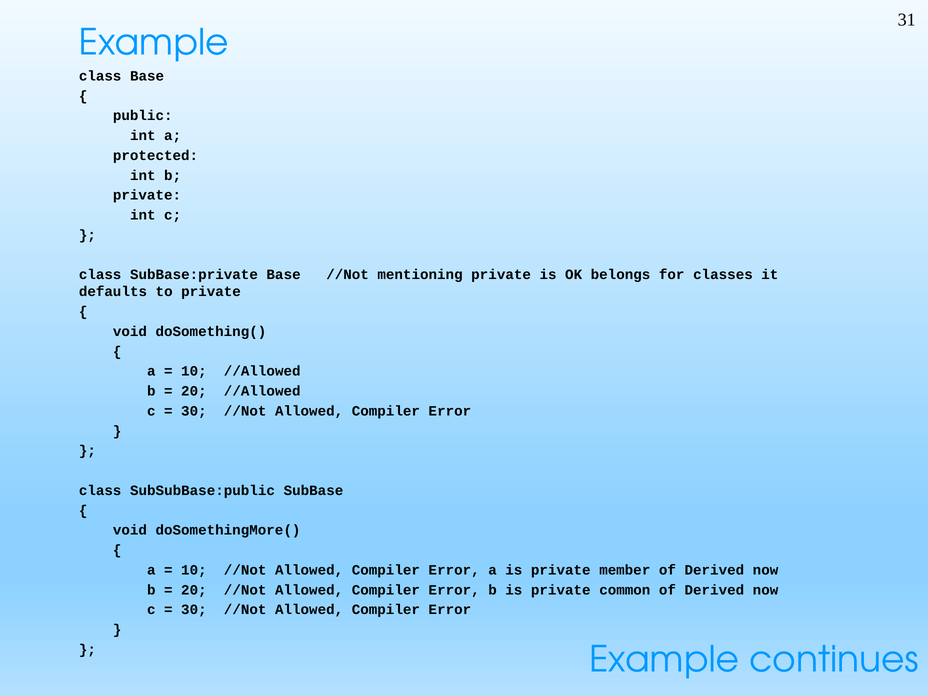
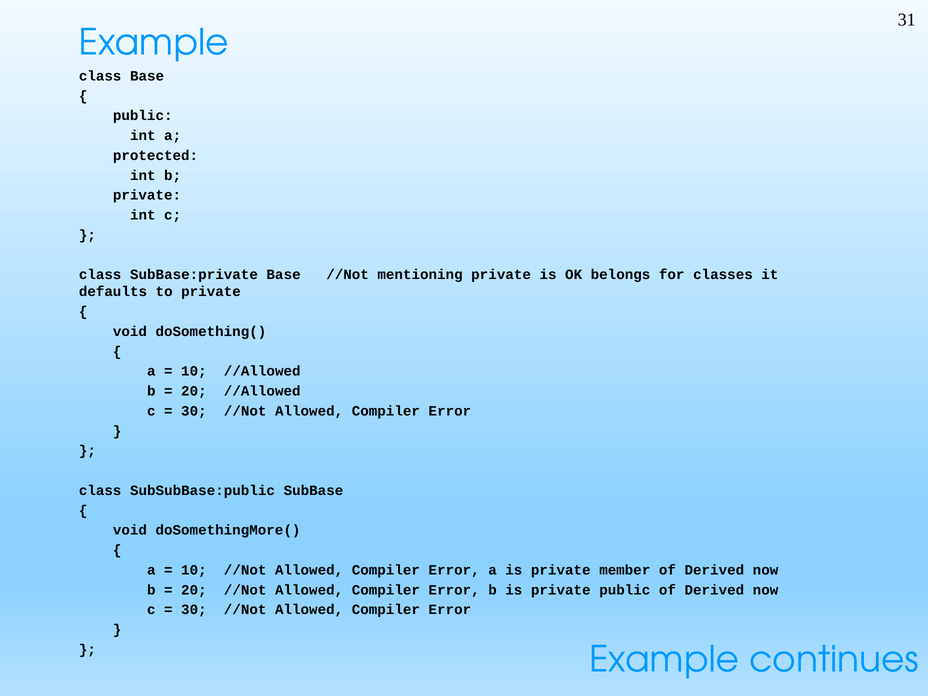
private common: common -> public (625, 590)
